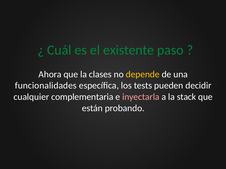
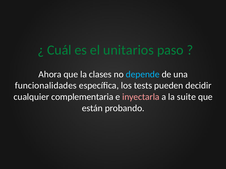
existente: existente -> unitarios (128, 50)
depende colour: yellow -> light blue (143, 74)
stack: stack -> suite (186, 97)
